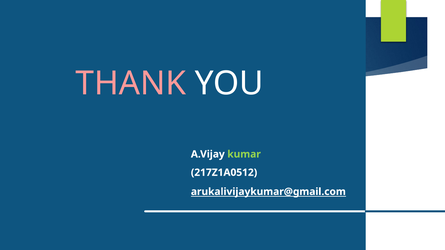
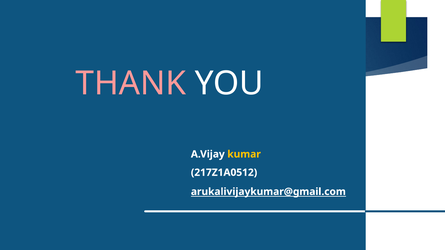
kumar colour: light green -> yellow (244, 154)
